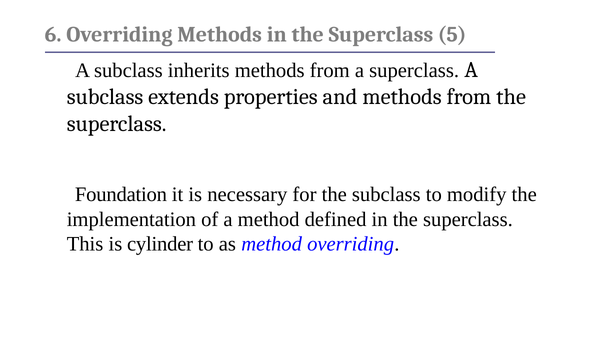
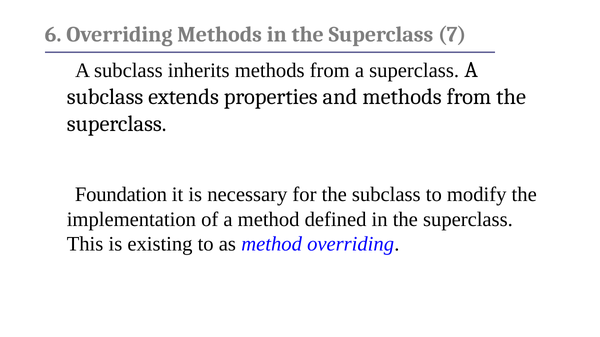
5: 5 -> 7 (452, 35)
cylinder: cylinder -> existing (160, 244)
